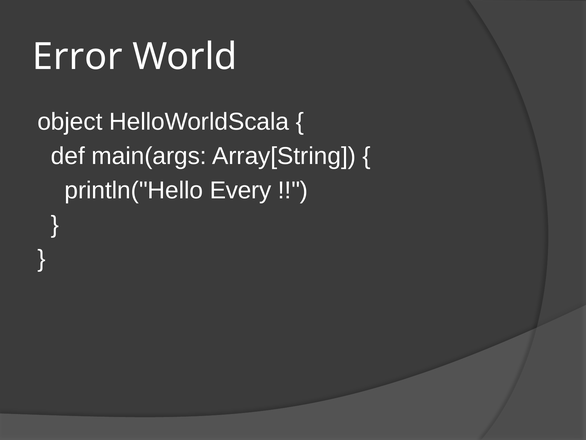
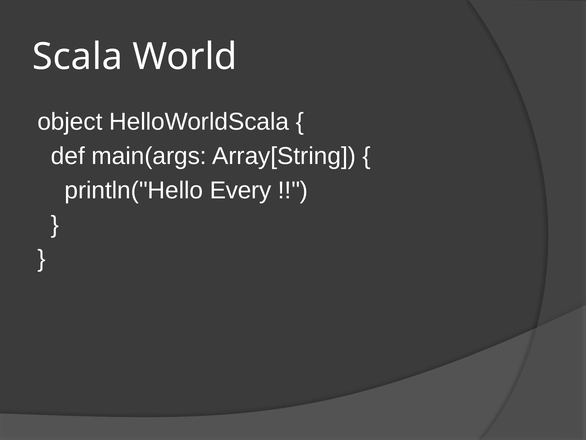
Error: Error -> Scala (78, 57)
